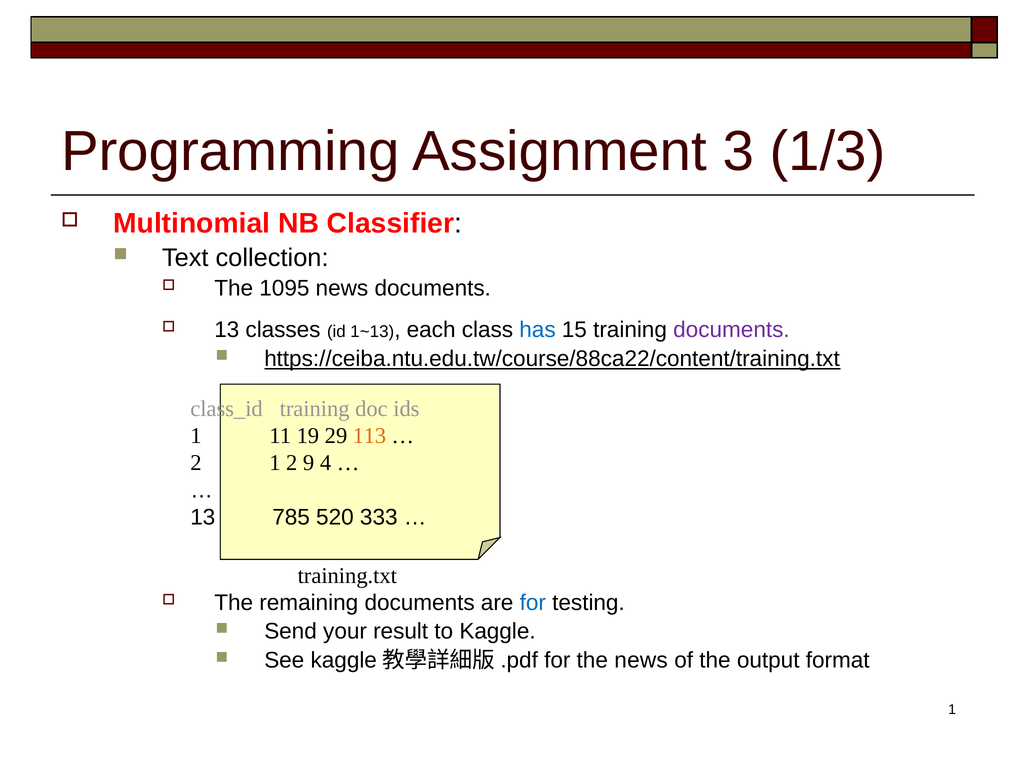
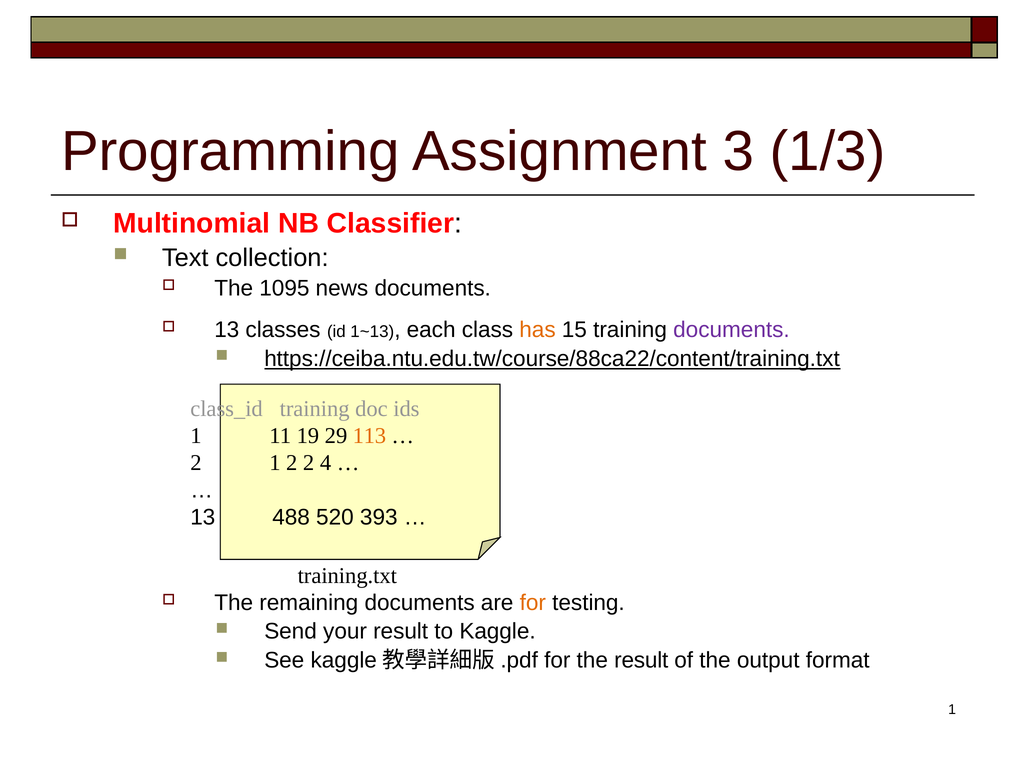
has colour: blue -> orange (538, 330)
2 9: 9 -> 2 (309, 463)
785: 785 -> 488 (291, 517)
333: 333 -> 393 (379, 517)
for colour: blue -> orange (533, 602)
the news: news -> result (641, 660)
